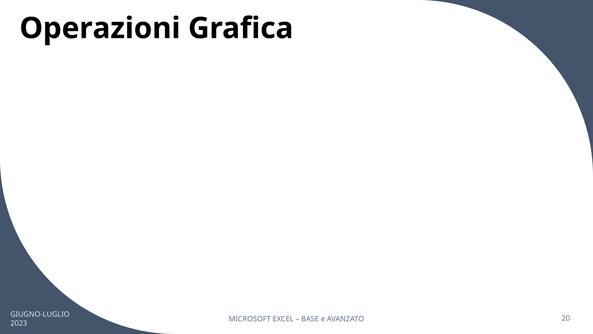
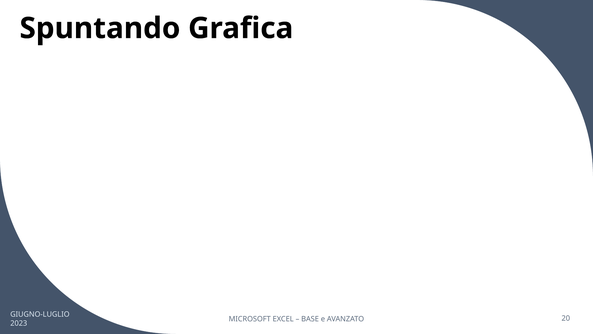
Operazioni: Operazioni -> Spuntando (100, 28)
